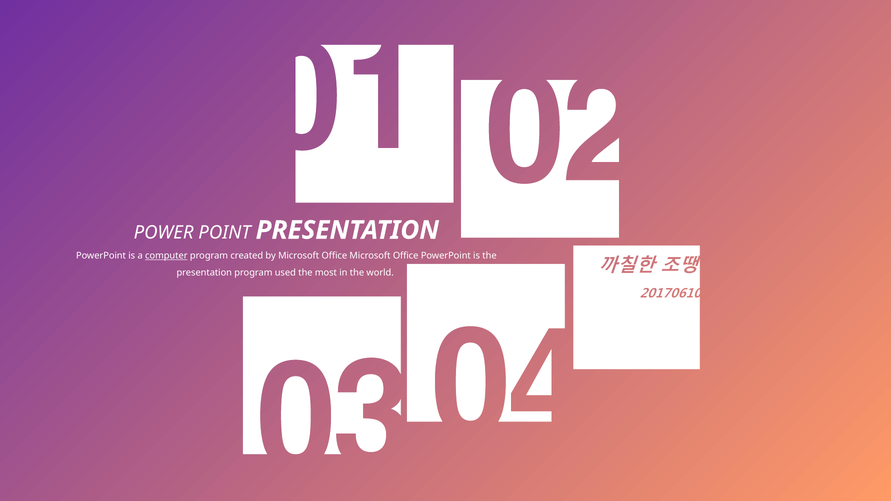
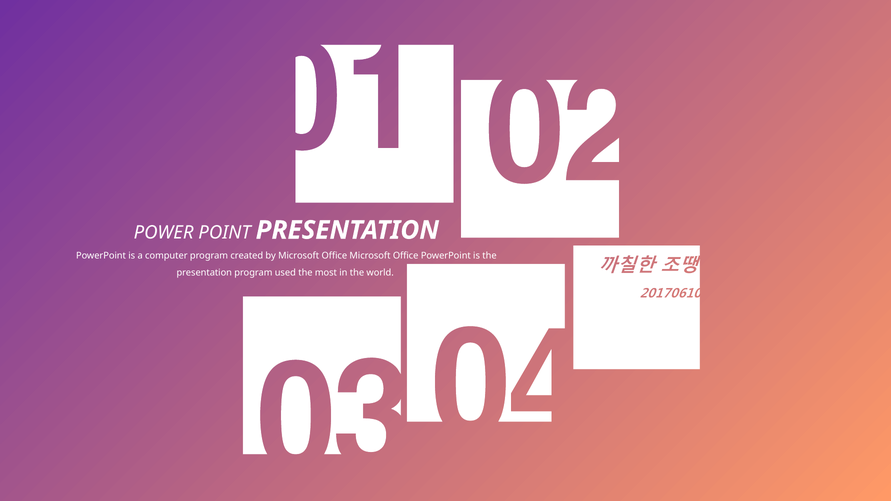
computer underline: present -> none (166, 256)
